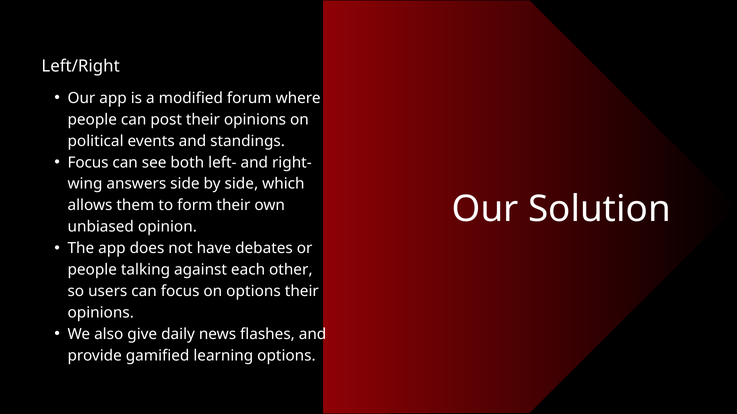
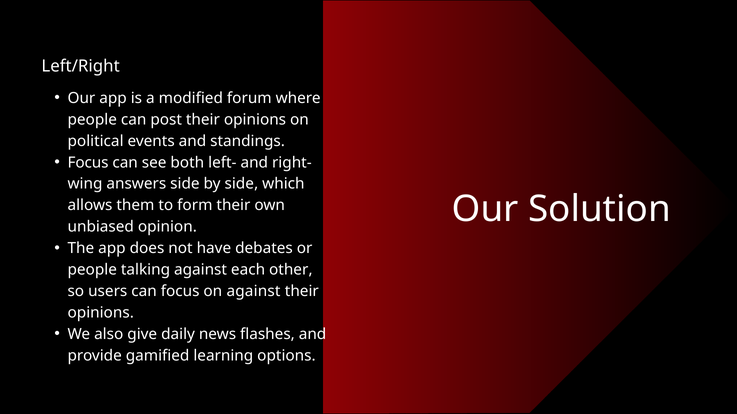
on options: options -> against (253, 292)
